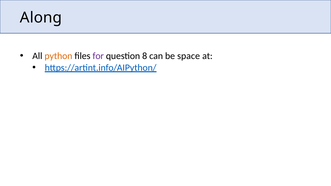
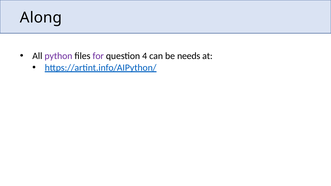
python colour: orange -> purple (58, 56)
8: 8 -> 4 (145, 56)
space: space -> needs (189, 56)
